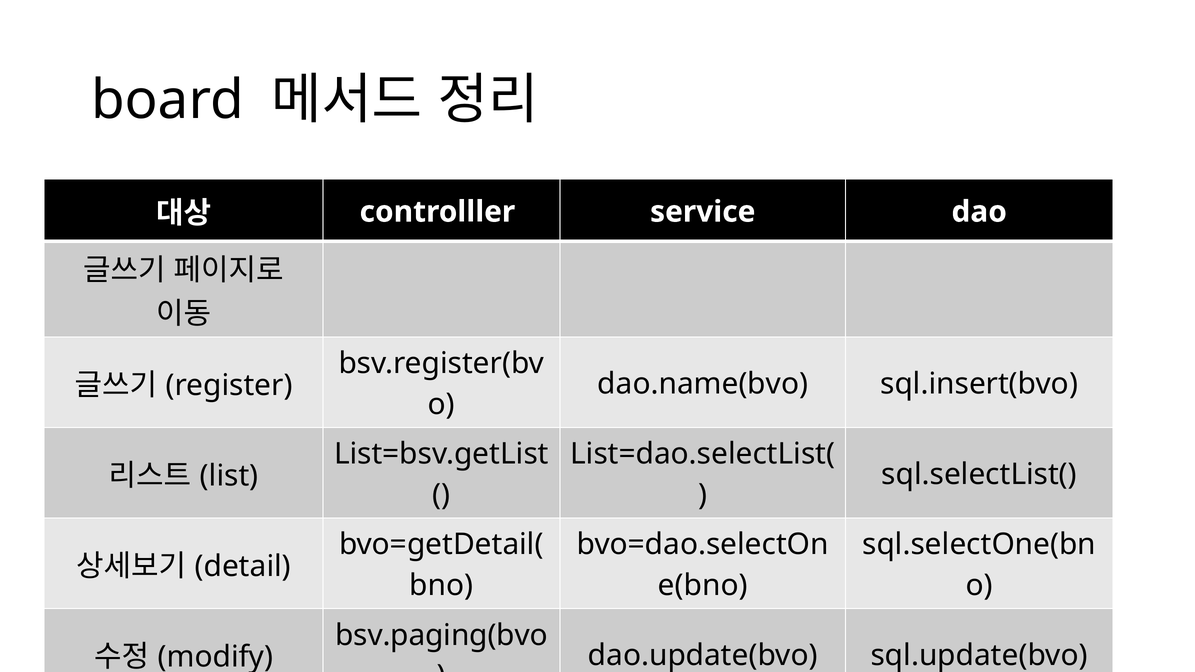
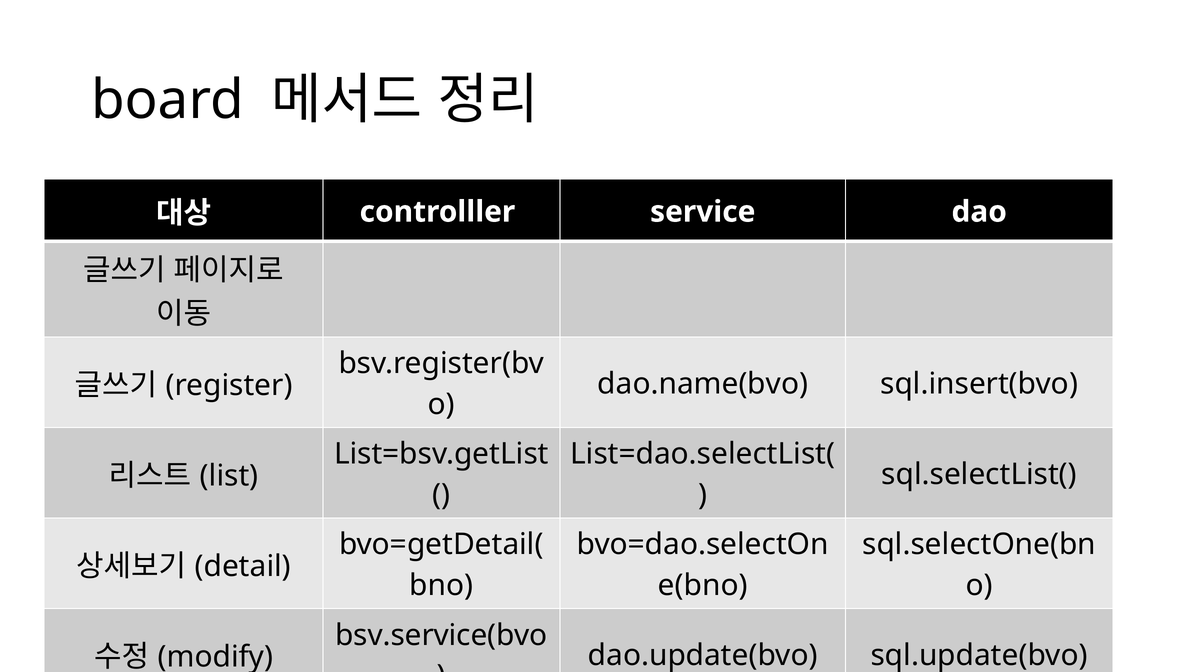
bsv.paging(bvo: bsv.paging(bvo -> bsv.service(bvo (441, 635)
